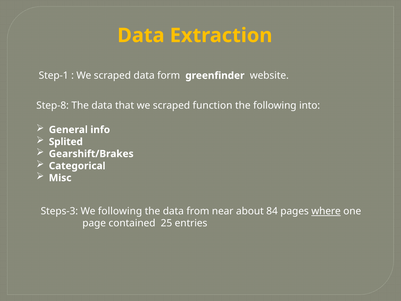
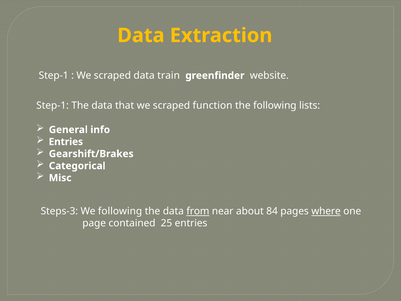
form: form -> train (169, 76)
Step-8: Step-8 -> Step-1 (53, 106)
into: into -> lists (310, 106)
Splited: Splited -> Entries (66, 142)
from underline: none -> present (198, 211)
